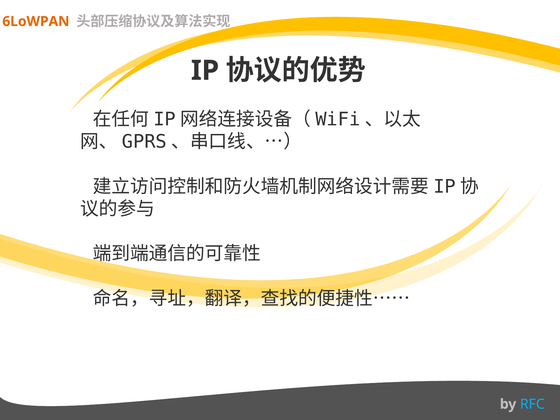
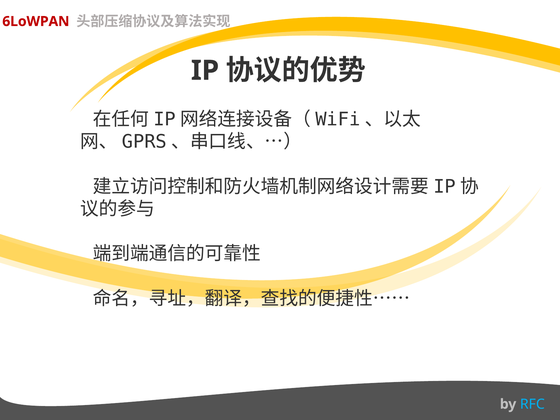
6LoWPAN colour: orange -> red (36, 21)
